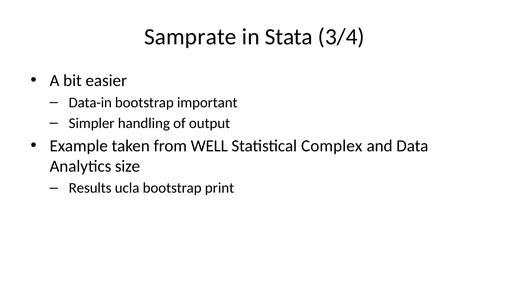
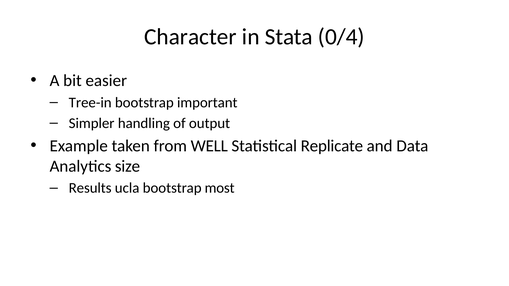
Samprate: Samprate -> Character (190, 37)
3/4: 3/4 -> 0/4 (341, 37)
Data-in: Data-in -> Tree-in (90, 103)
Complex: Complex -> Replicate (332, 146)
print: print -> most (220, 188)
